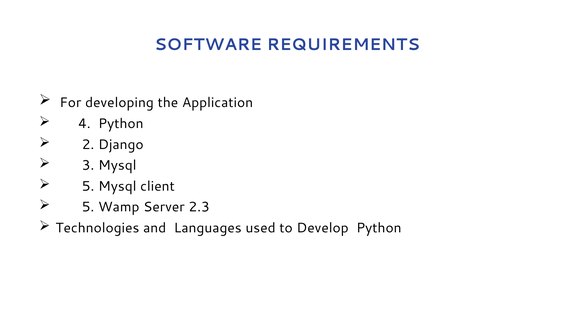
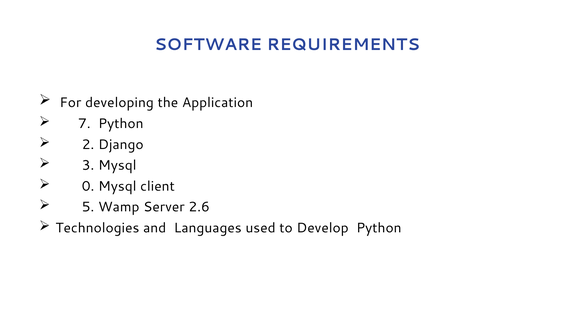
4: 4 -> 7 (84, 124)
5: 5 -> 0 (88, 186)
2.3: 2.3 -> 2.6 (199, 207)
